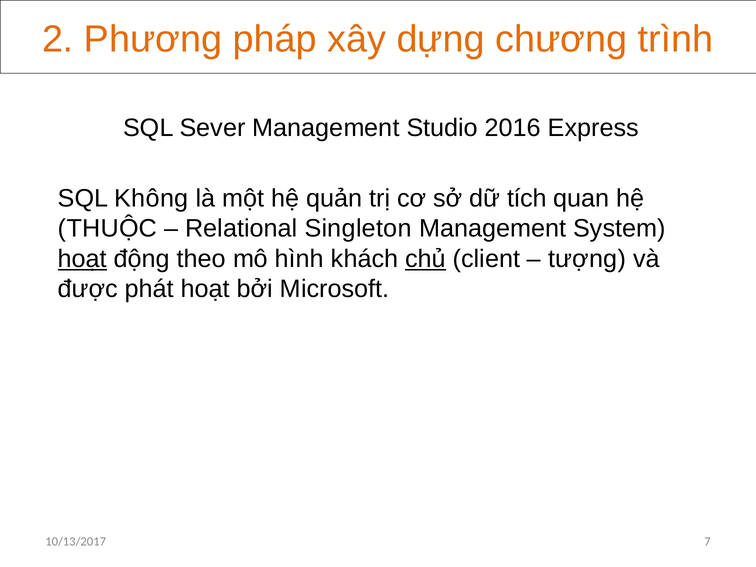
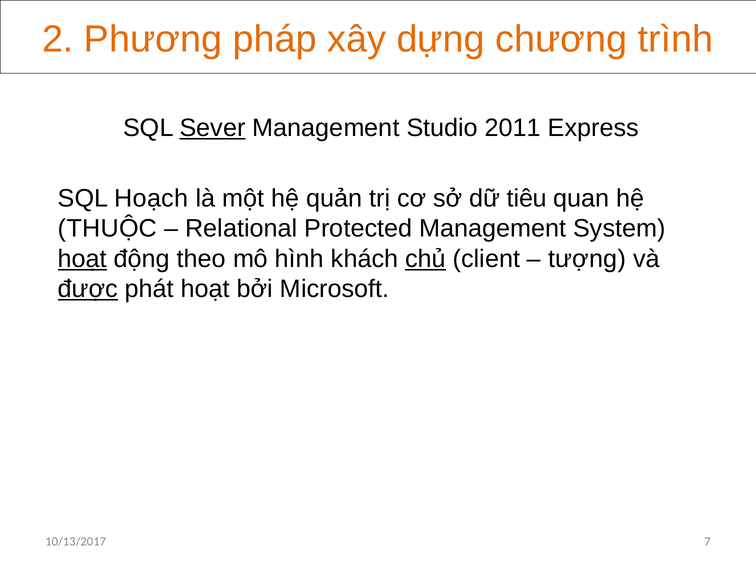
Sever underline: none -> present (213, 128)
2016: 2016 -> 2011 (513, 128)
Không: Không -> Hoạch (151, 198)
tích: tích -> tiêu (527, 198)
Singleton: Singleton -> Protected (358, 229)
được underline: none -> present (88, 289)
